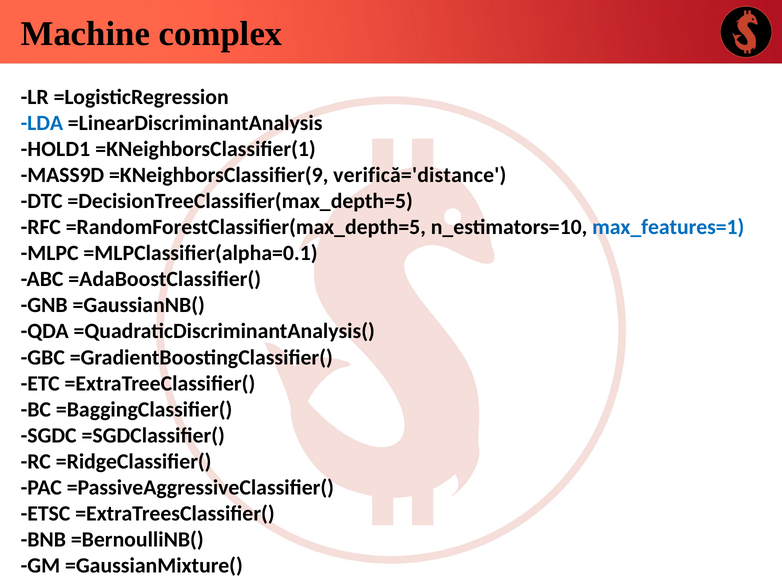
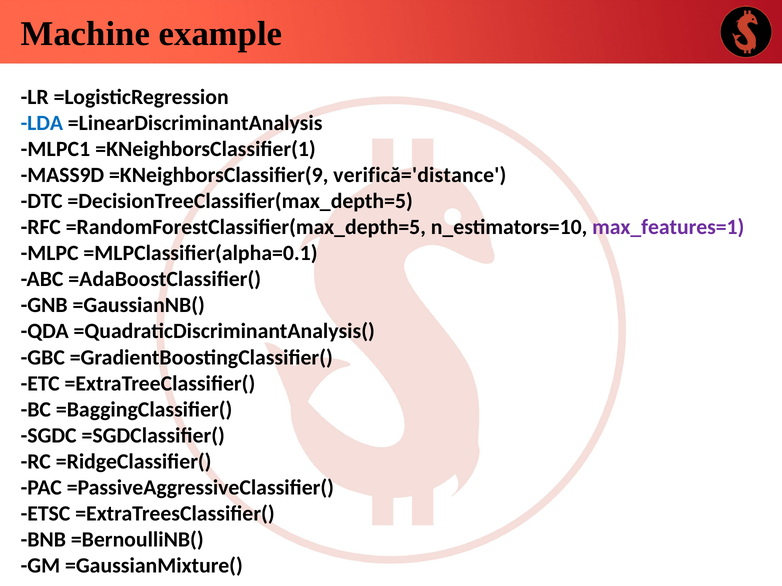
complex: complex -> example (221, 34)
HOLD1: HOLD1 -> MLPC1 (55, 149)
max_features=1 colour: blue -> purple (668, 227)
